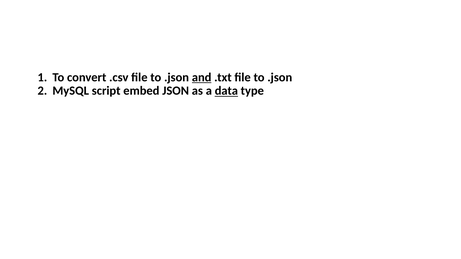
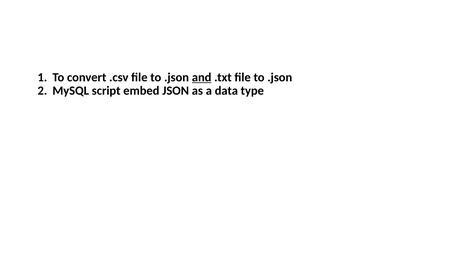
data underline: present -> none (226, 91)
